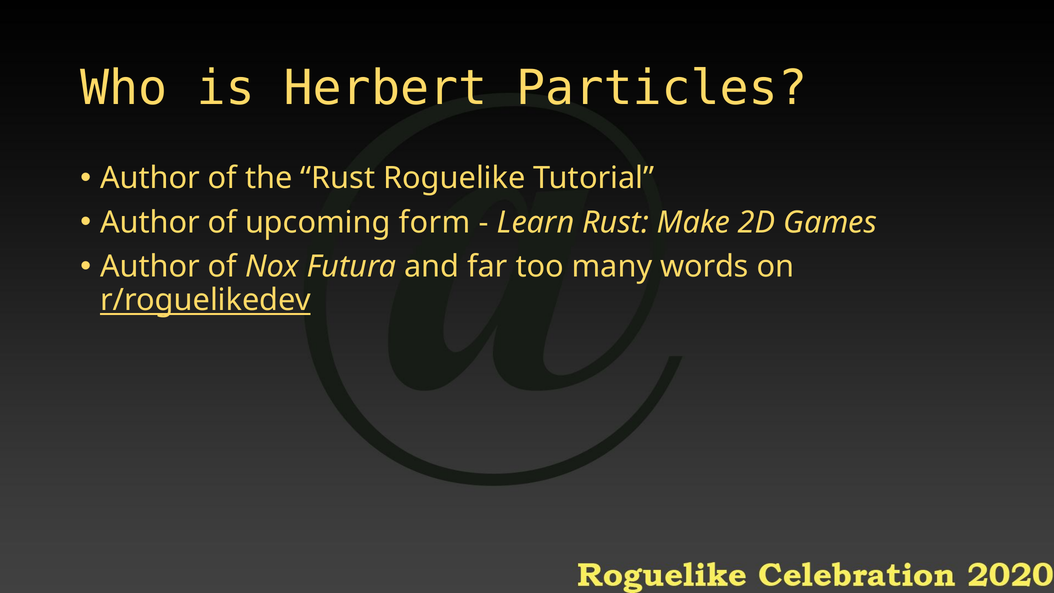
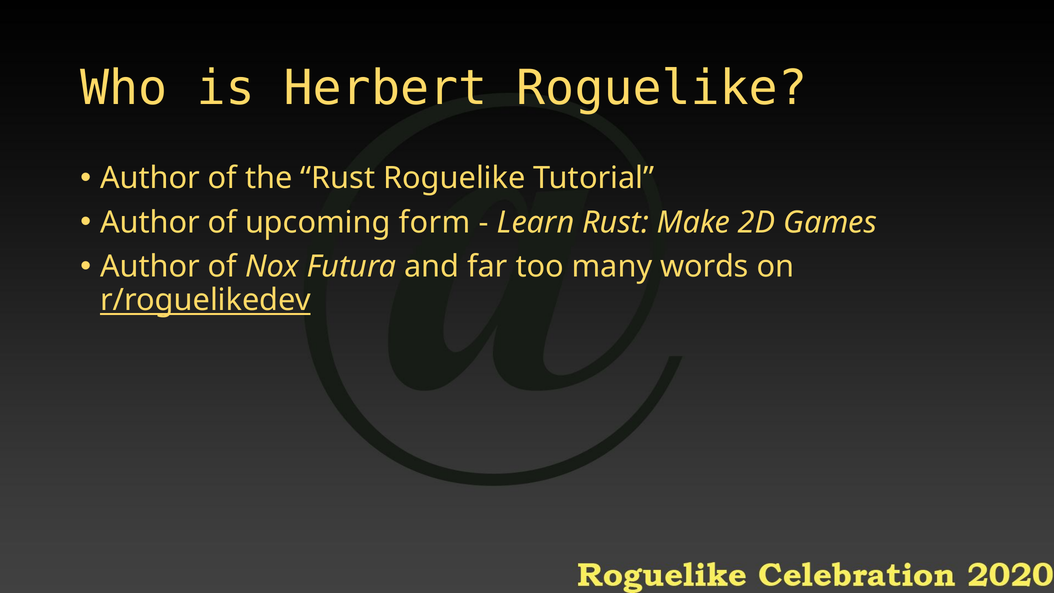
Herbert Particles: Particles -> Roguelike (662, 89)
